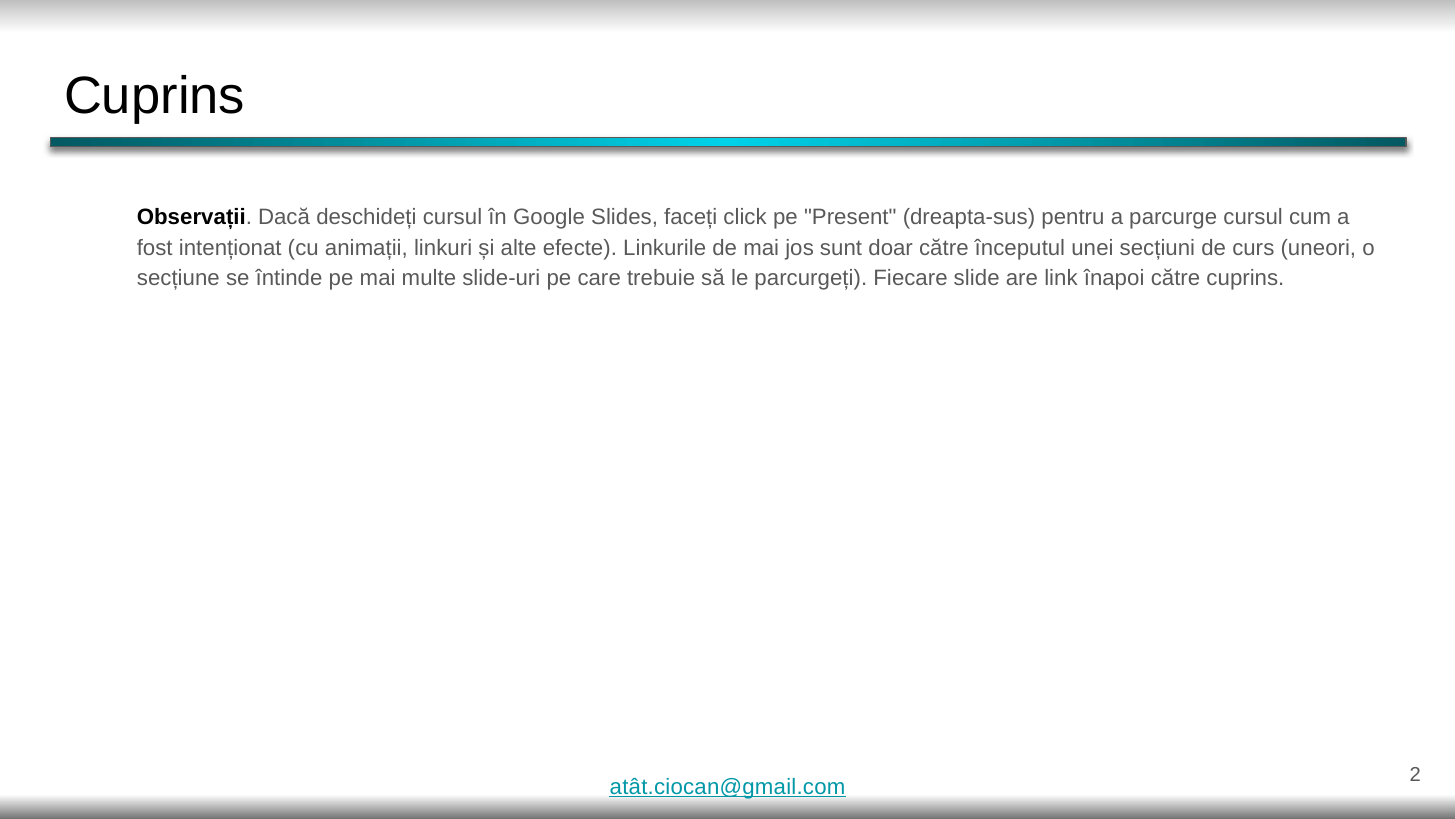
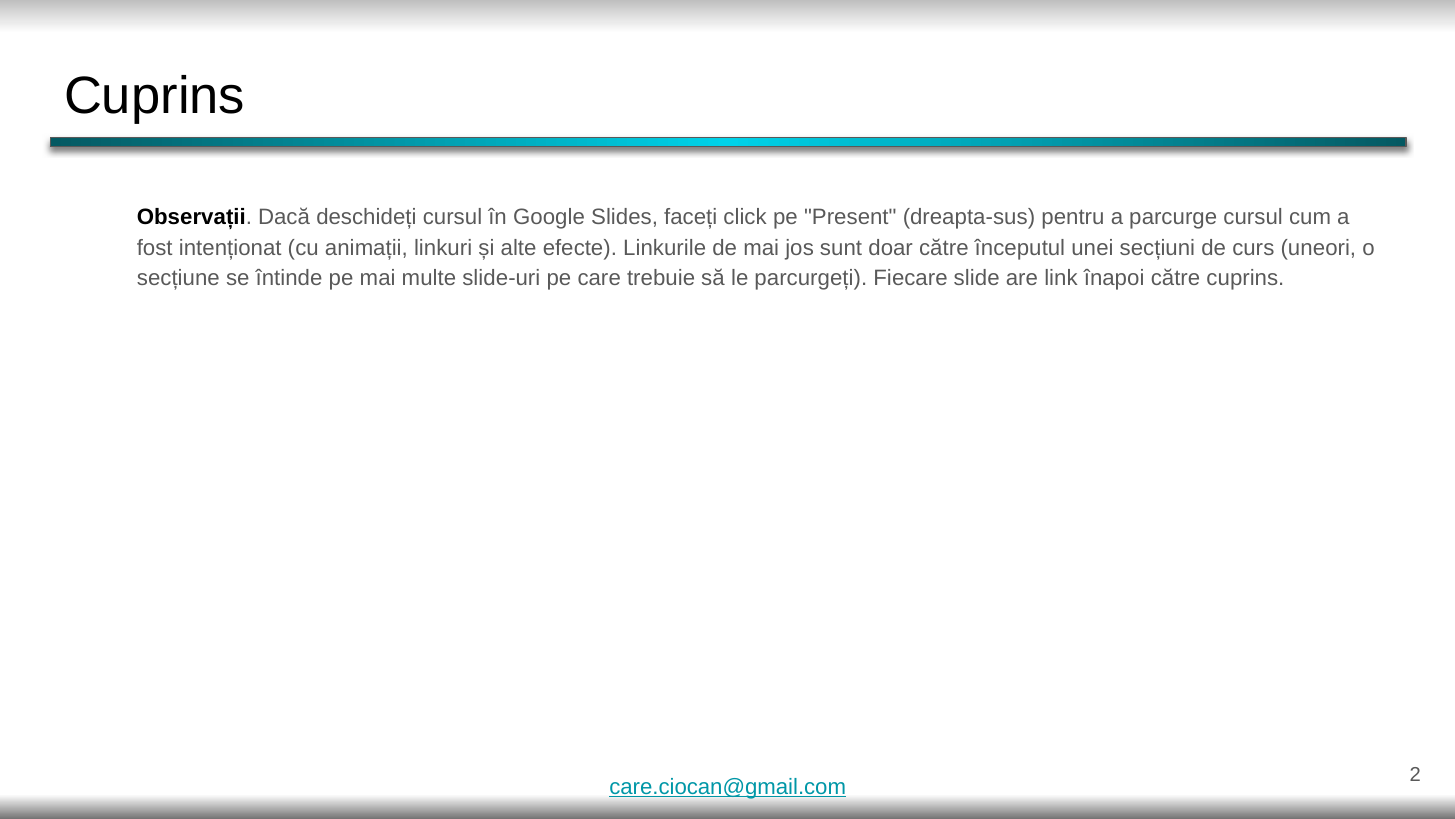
atât.ciocan@gmail.com: atât.ciocan@gmail.com -> care.ciocan@gmail.com (728, 787)
